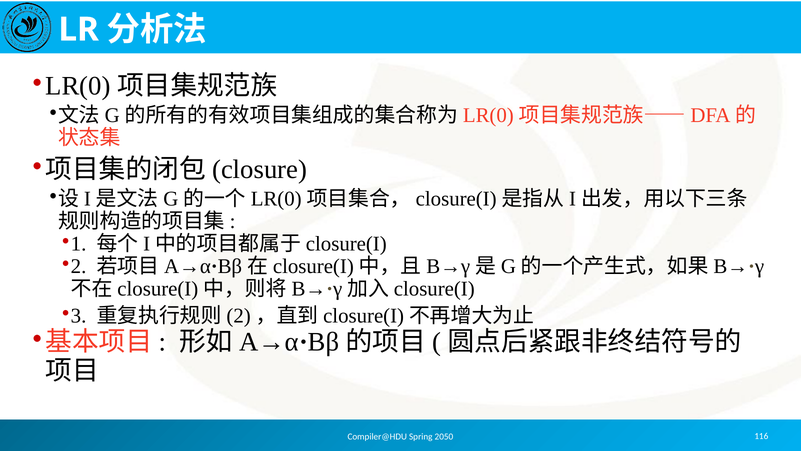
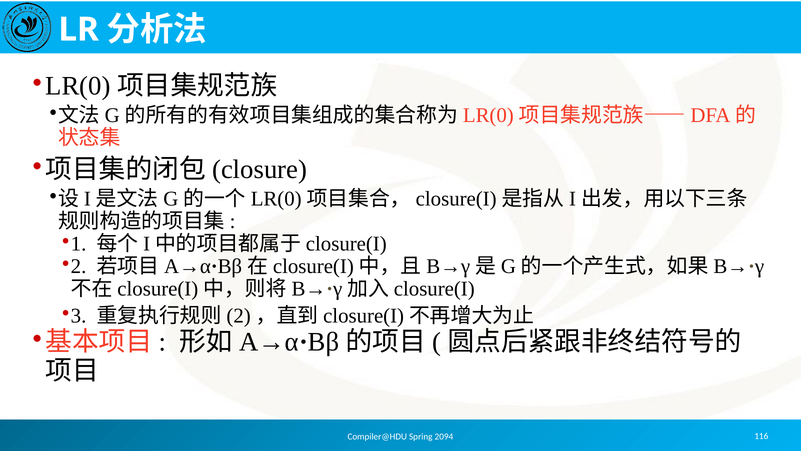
2050: 2050 -> 2094 (444, 436)
